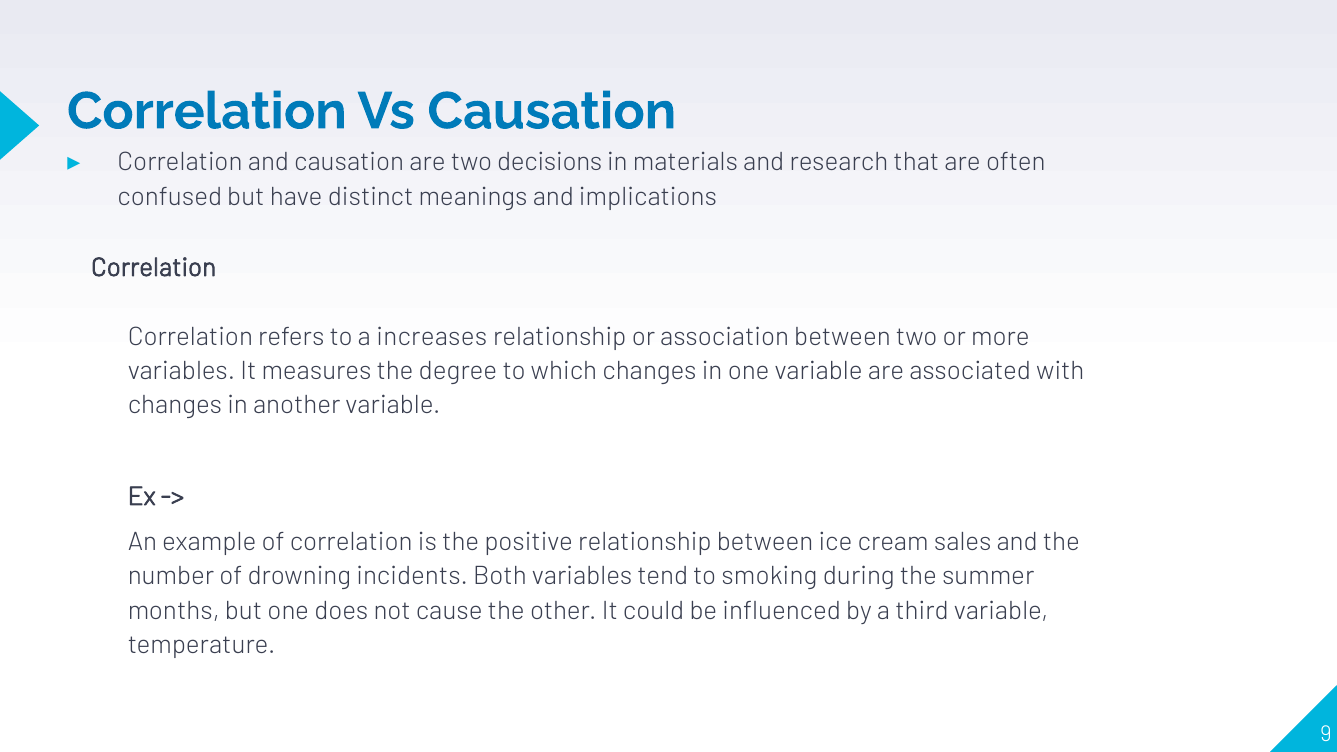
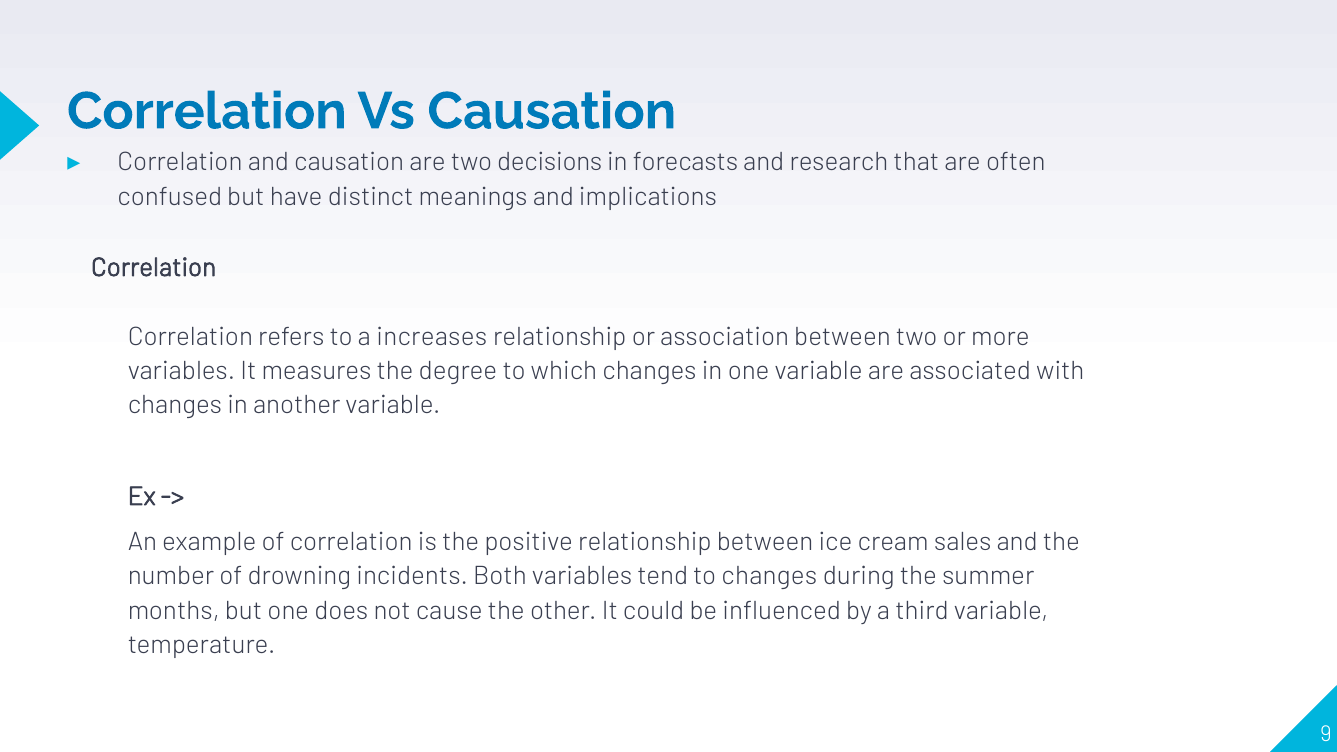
materials: materials -> forecasts (686, 162)
to smoking: smoking -> changes (769, 576)
